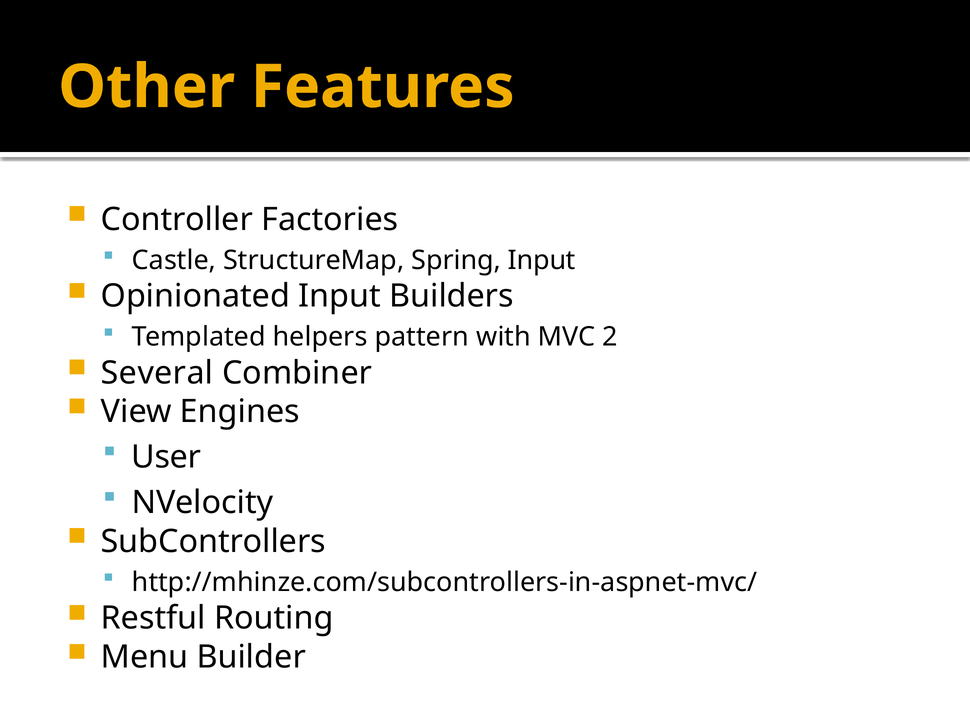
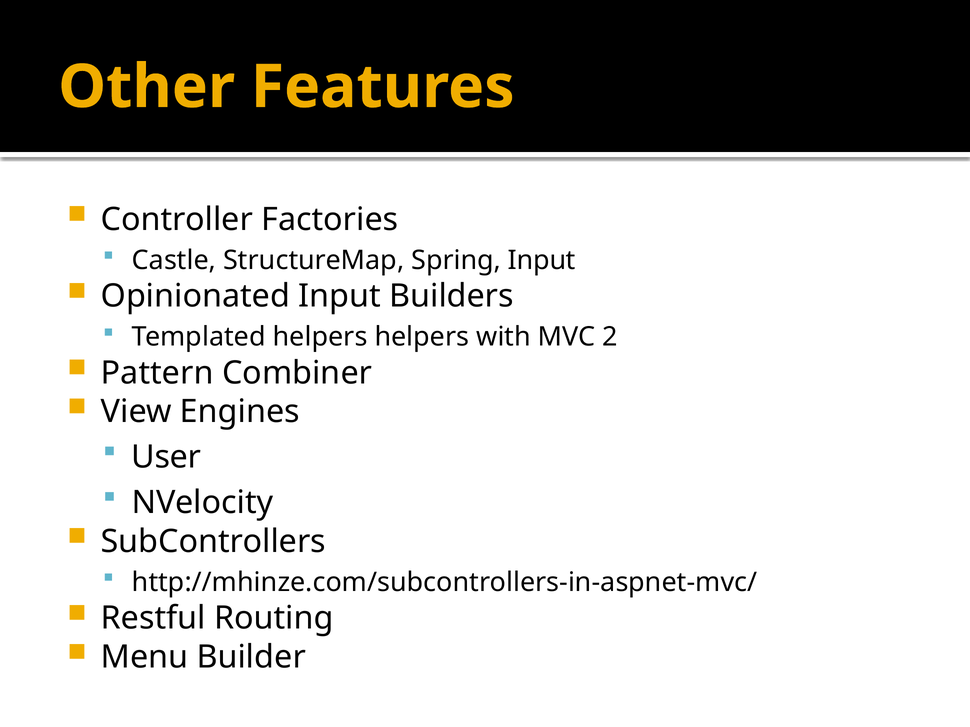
helpers pattern: pattern -> helpers (422, 337)
Several: Several -> Pattern (157, 373)
